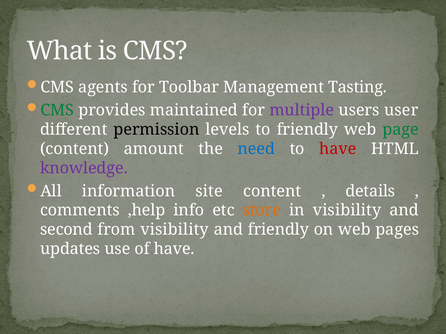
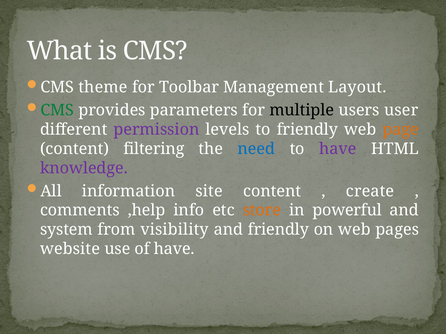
agents: agents -> theme (103, 87)
Tasting: Tasting -> Layout (357, 87)
maintained: maintained -> parameters (194, 110)
multiple colour: purple -> black (302, 110)
permission colour: black -> purple (156, 130)
page colour: green -> orange (401, 130)
amount: amount -> filtering (154, 149)
have colour: red -> purple (338, 149)
details: details -> create (370, 191)
in visibility: visibility -> powerful (347, 211)
second: second -> system (66, 230)
updates: updates -> website (70, 249)
